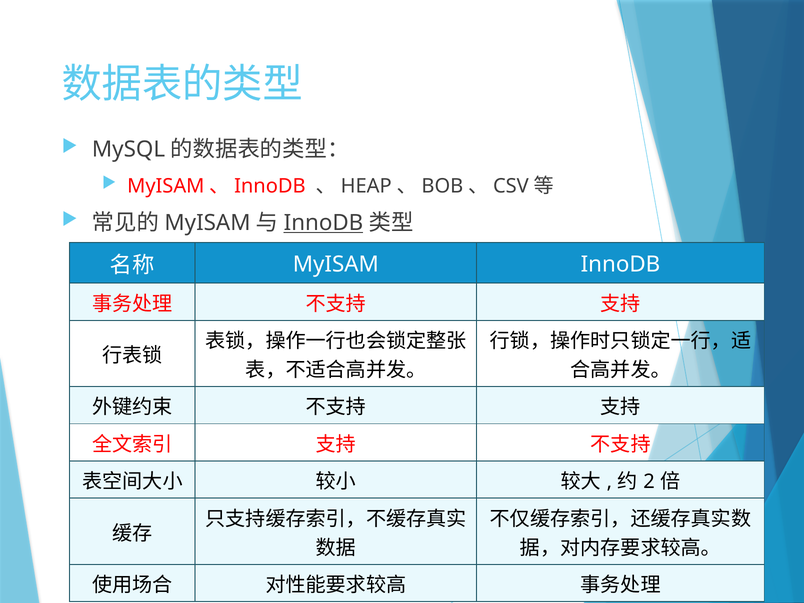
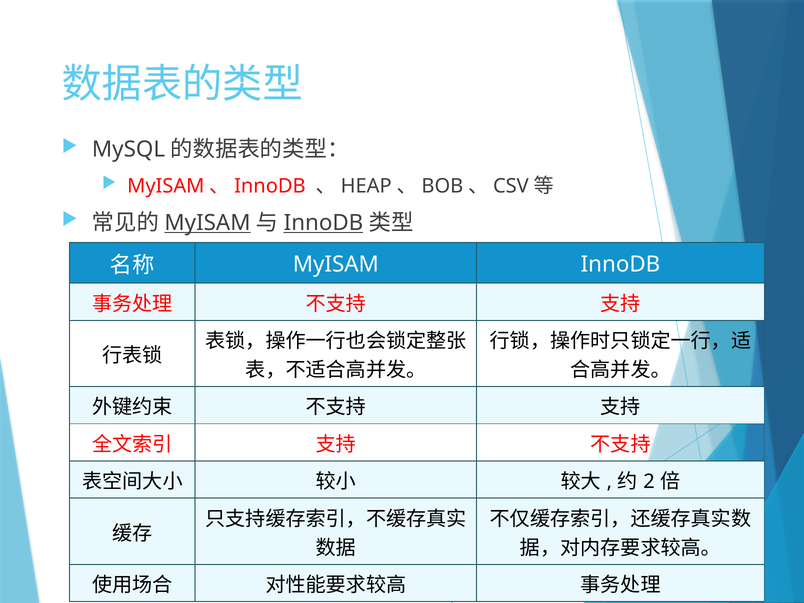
MyISAM underline: none -> present (208, 223)
